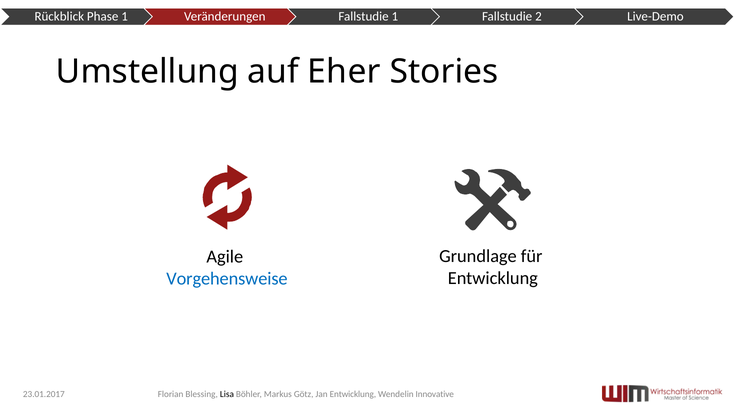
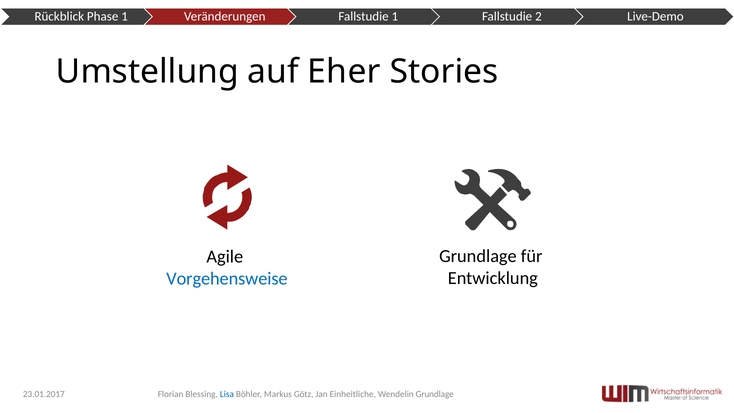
Lisa colour: black -> blue (227, 394)
Jan Entwicklung: Entwicklung -> Einheitliche (353, 394)
Wendelin Innovative: Innovative -> Grundlage (435, 394)
